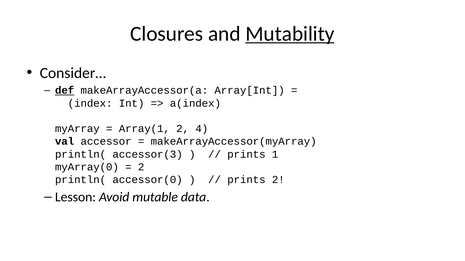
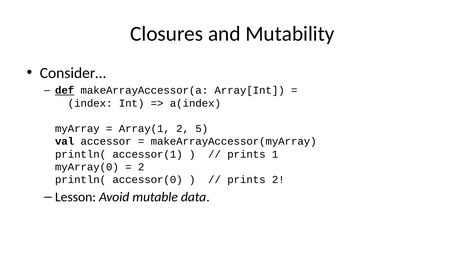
Mutability underline: present -> none (290, 34)
4: 4 -> 5 (202, 129)
accessor(3: accessor(3 -> accessor(1 (148, 154)
